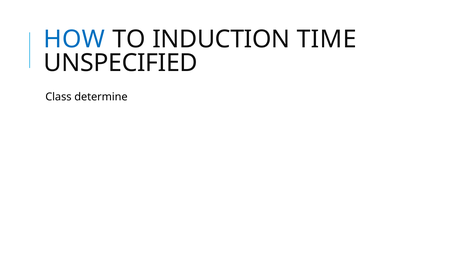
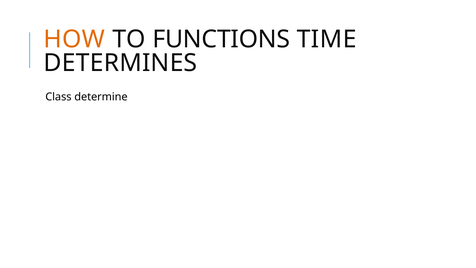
HOW colour: blue -> orange (74, 39)
INDUCTION: INDUCTION -> FUNCTIONS (221, 39)
UNSPECIFIED: UNSPECIFIED -> DETERMINES (120, 63)
